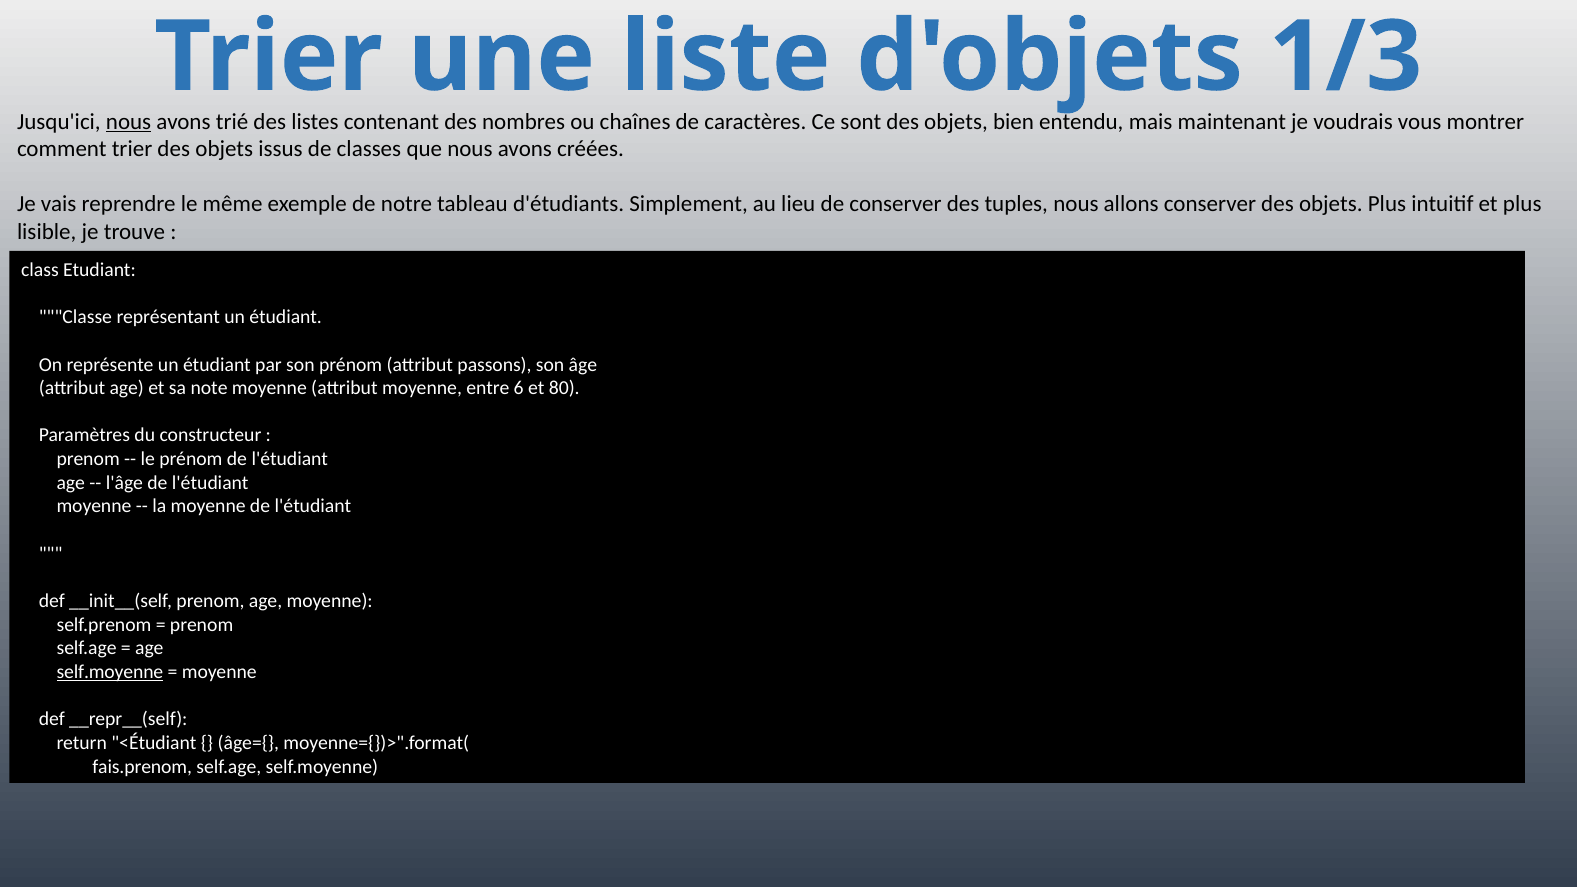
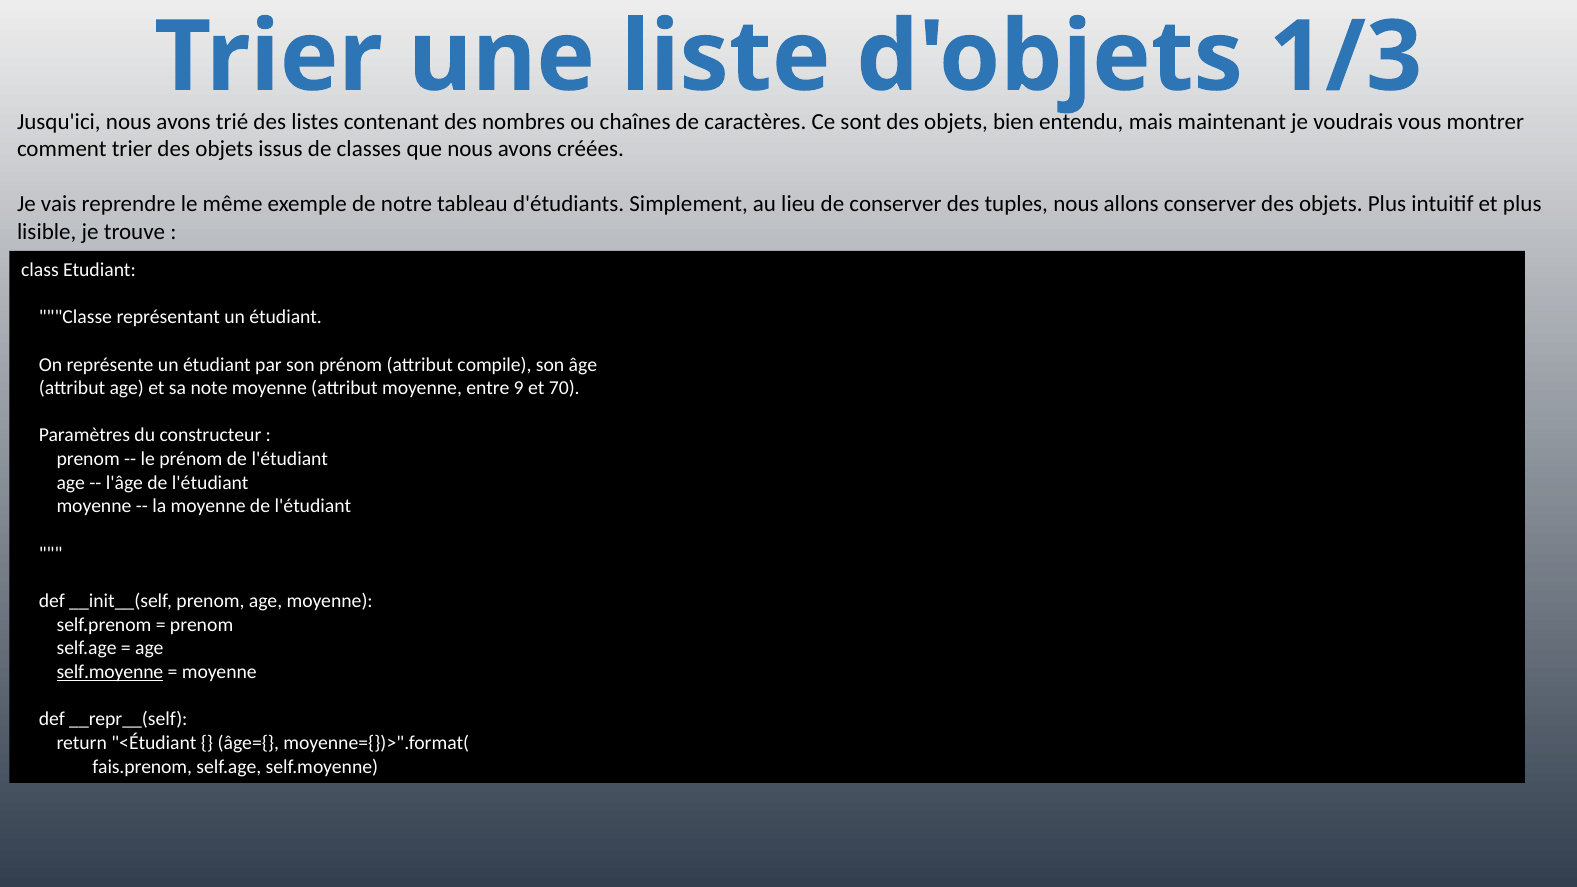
nous underline: present -> none (129, 122)
passons: passons -> compile (494, 365)
6: 6 -> 9 (519, 388)
80: 80 -> 70 (564, 388)
